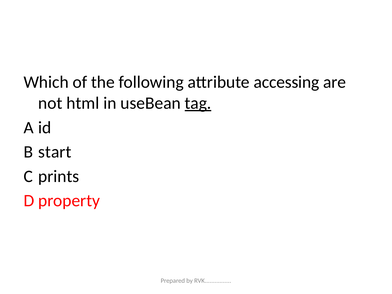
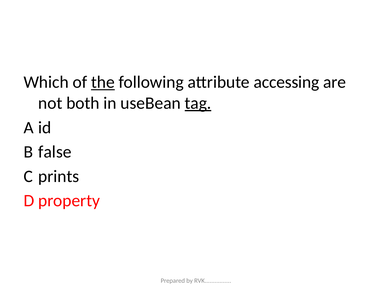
the underline: none -> present (103, 82)
html: html -> both (83, 103)
start: start -> false (55, 152)
